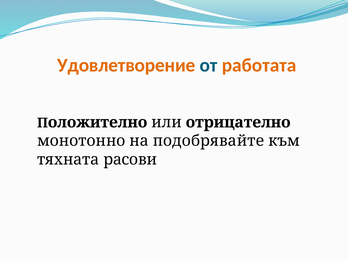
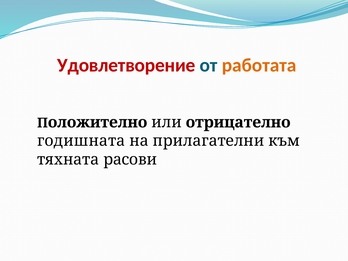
Удовлетворение colour: orange -> red (126, 65)
монотонно: монотонно -> годишната (81, 141)
подобрявайте: подобрявайте -> прилагателни (208, 141)
